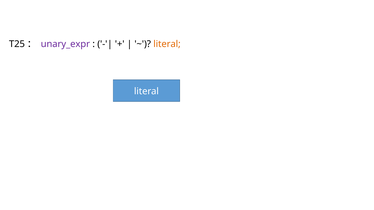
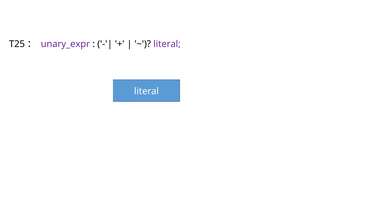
literal colour: orange -> purple (167, 44)
